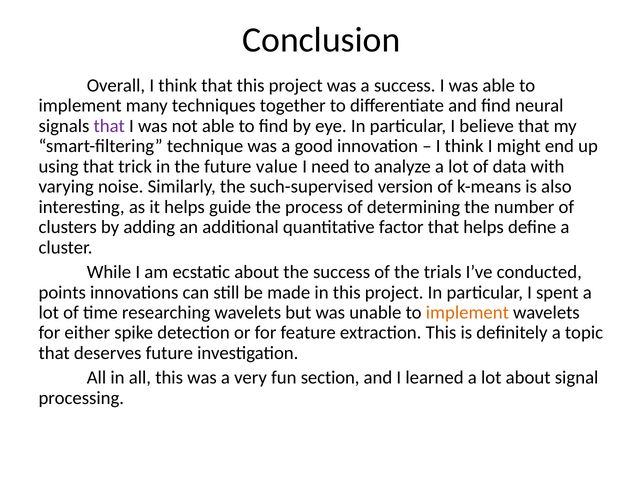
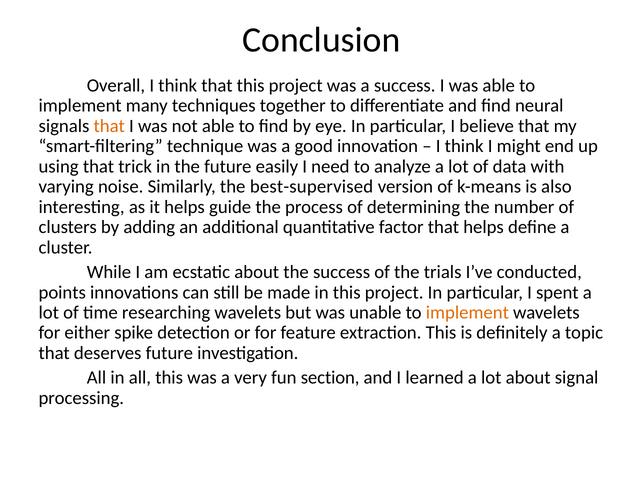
that colour: purple -> orange (109, 126)
value: value -> easily (277, 166)
such-supervised: such-supervised -> best-supervised (312, 187)
